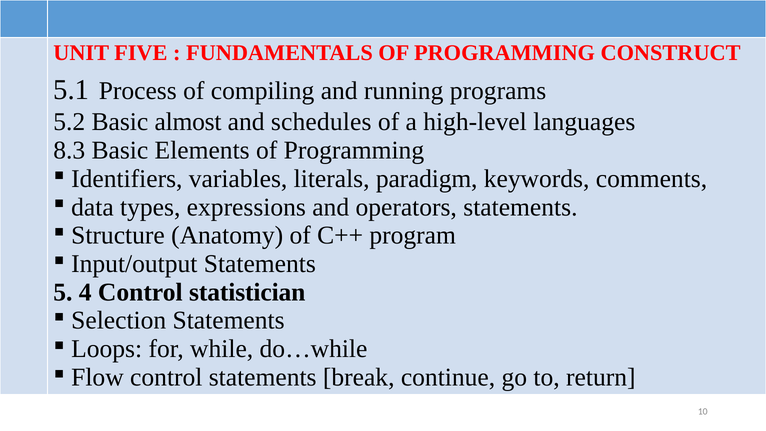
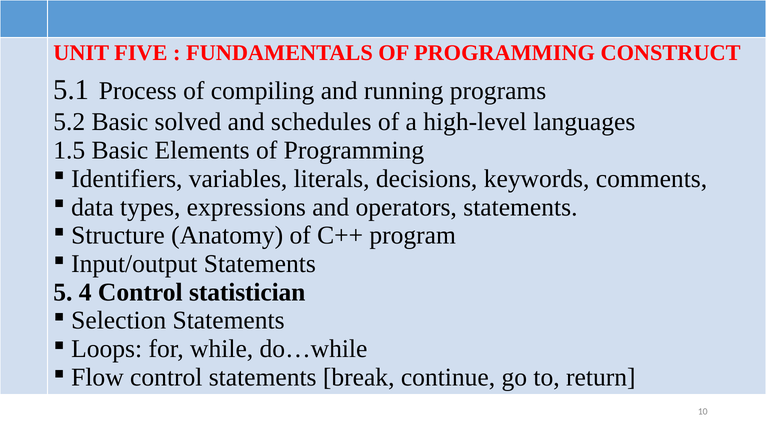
almost: almost -> solved (188, 122)
8.3: 8.3 -> 1.5 (69, 150)
paradigm: paradigm -> decisions (427, 179)
